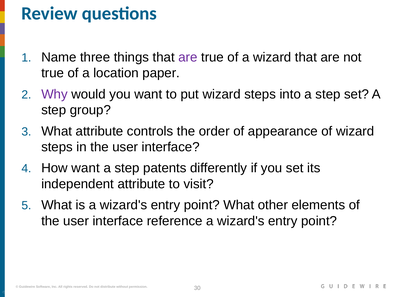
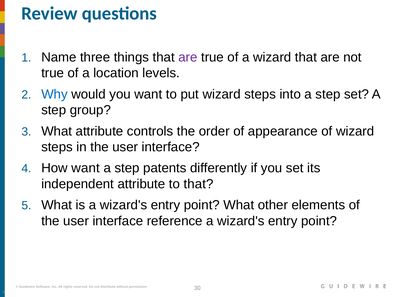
paper: paper -> levels (161, 73)
Why colour: purple -> blue (54, 94)
to visit: visit -> that (199, 184)
